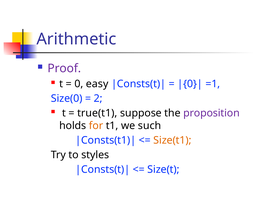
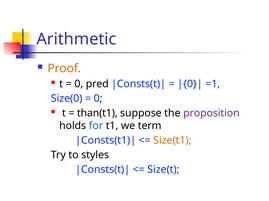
Proof colour: purple -> orange (64, 69)
easy: easy -> pred (97, 84)
2: 2 -> 0 (98, 99)
true(t1: true(t1 -> than(t1 (97, 113)
for colour: orange -> blue (96, 126)
such: such -> term (150, 126)
